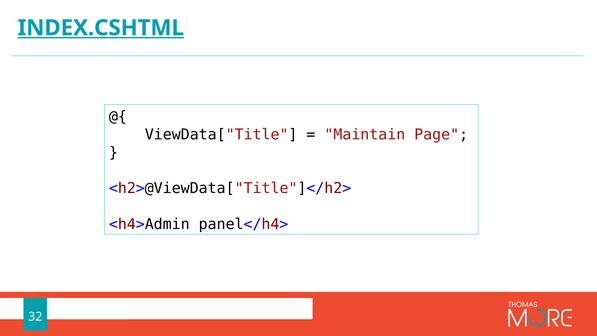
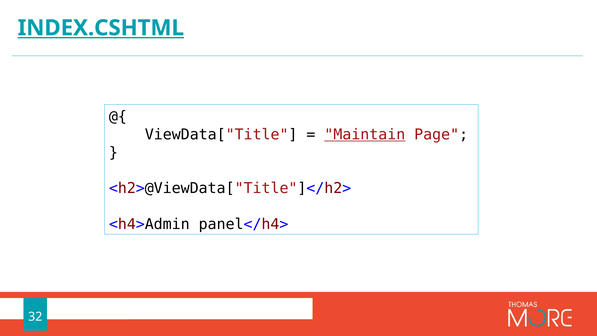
Maintain underline: none -> present (365, 135)
